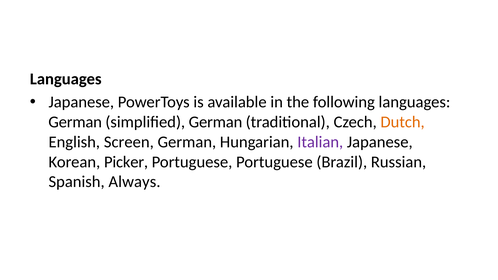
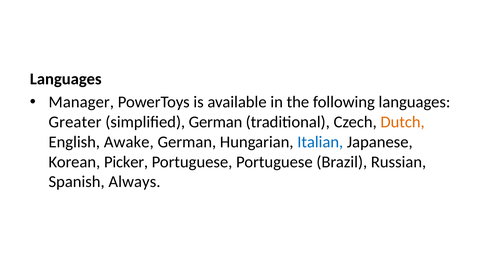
Japanese: Japanese -> Manager (81, 102)
German: German -> Greater (75, 122)
Screen: Screen -> Awake (129, 142)
Italian colour: purple -> blue (320, 142)
